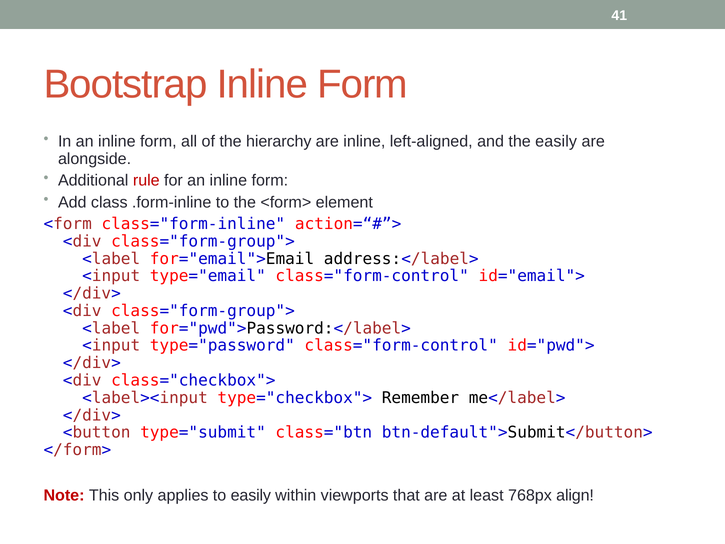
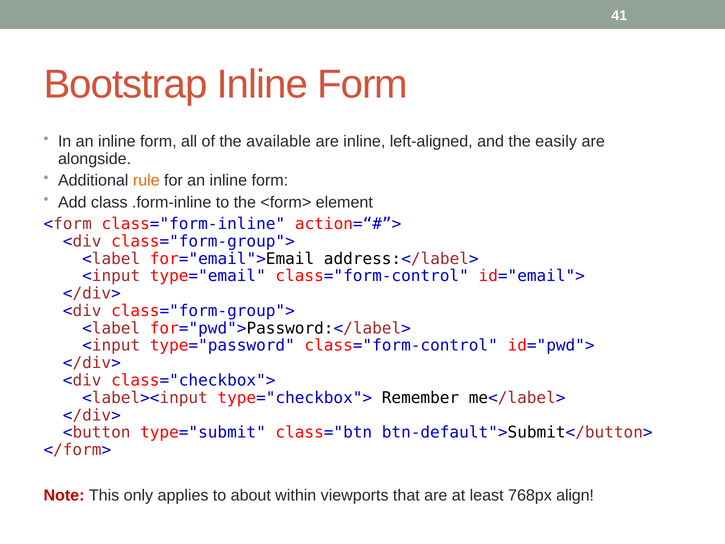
hierarchy: hierarchy -> available (279, 141)
rule colour: red -> orange (146, 180)
to easily: easily -> about (251, 495)
